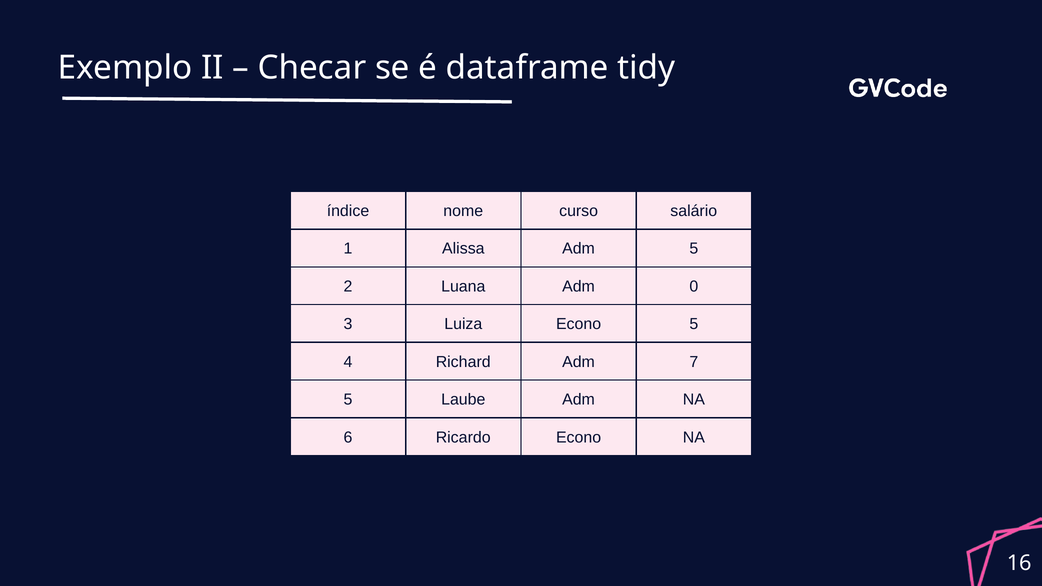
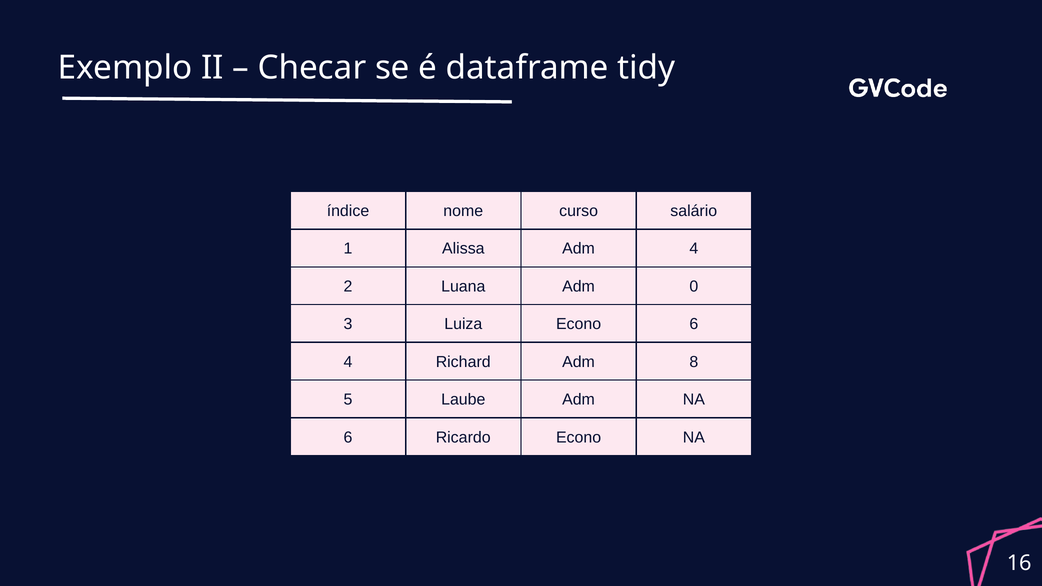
Adm 5: 5 -> 4 (694, 249)
Econo 5: 5 -> 6 (694, 324)
7: 7 -> 8 (694, 362)
